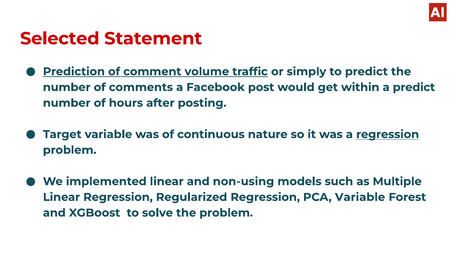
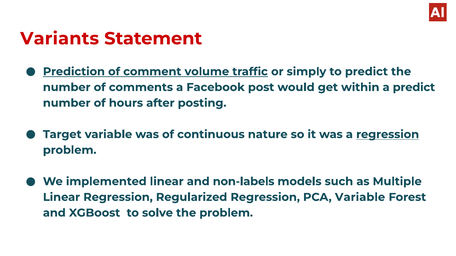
Selected: Selected -> Variants (60, 39)
non-using: non-using -> non-labels (244, 182)
